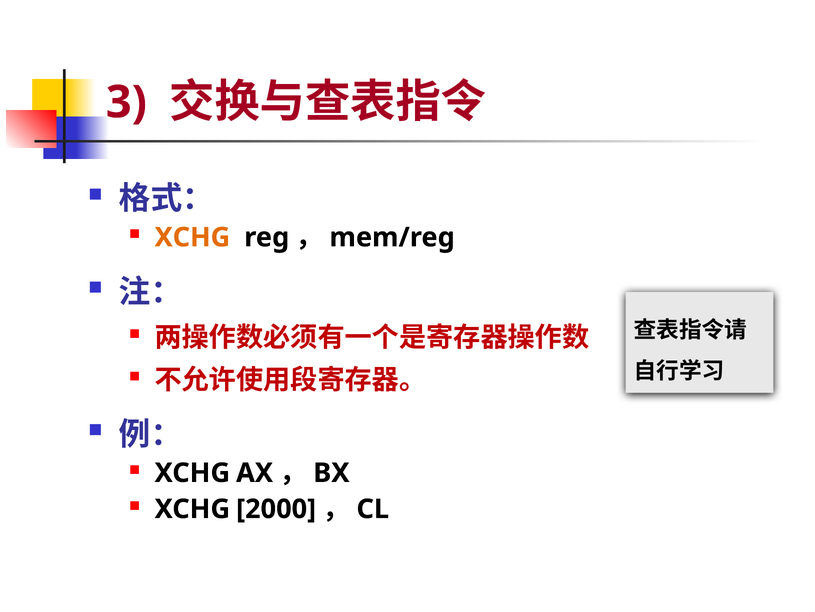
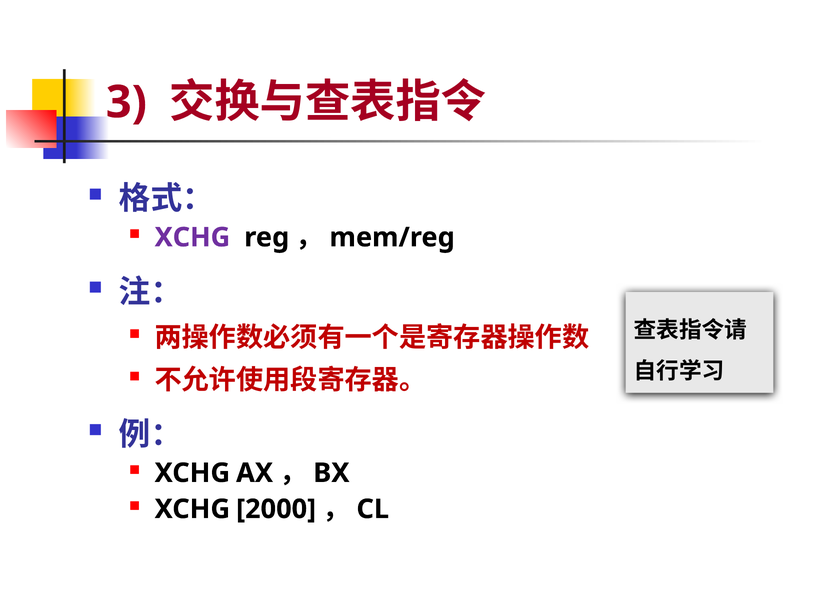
XCHG colour: orange -> purple (192, 237)
